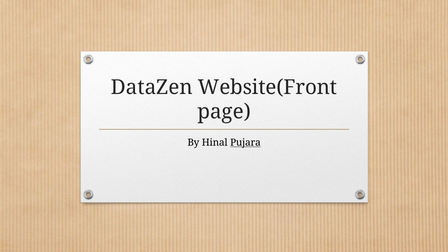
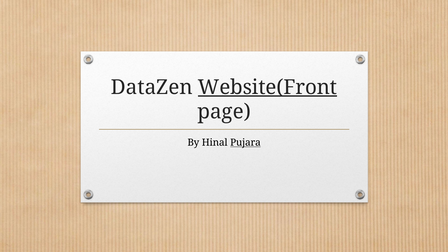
Website(Front underline: none -> present (268, 87)
